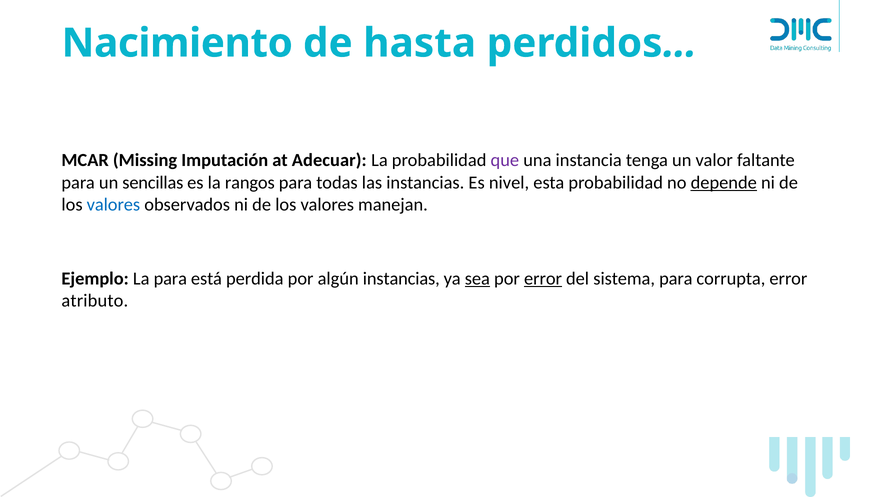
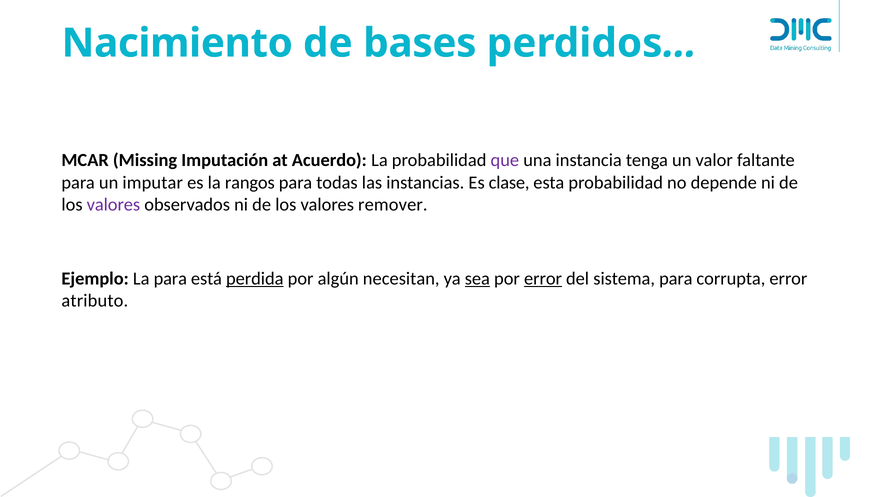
hasta: hasta -> bases (420, 43)
Adecuar: Adecuar -> Acuerdo (329, 160)
sencillas: sencillas -> imputar (153, 182)
nivel: nivel -> clase (509, 182)
depende underline: present -> none (724, 182)
valores colour: blue -> purple (113, 204)
manejan: manejan -> remover (393, 204)
perdida underline: none -> present (255, 278)
algún instancias: instancias -> necesitan (401, 278)
